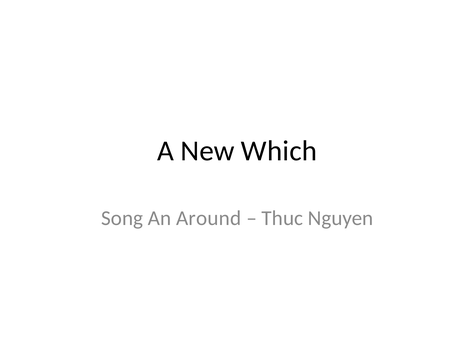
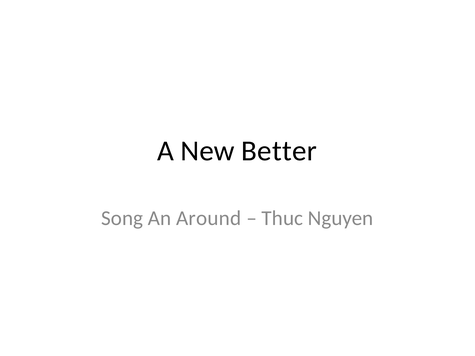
Which: Which -> Better (279, 151)
